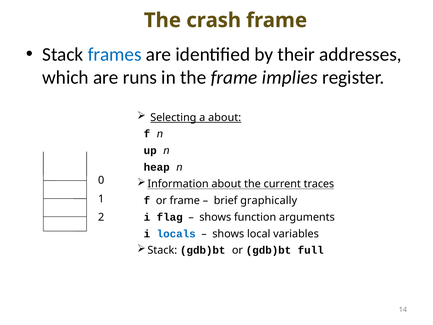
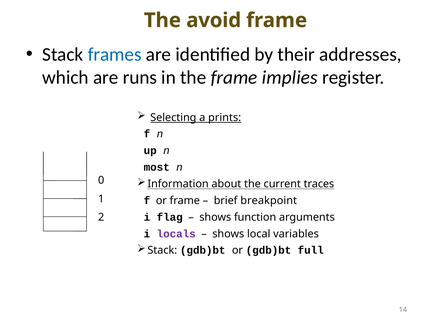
crash: crash -> avoid (214, 20)
a about: about -> prints (225, 117)
heap: heap -> most (157, 167)
graphically: graphically -> breakpoint (269, 200)
locals colour: blue -> purple (176, 234)
